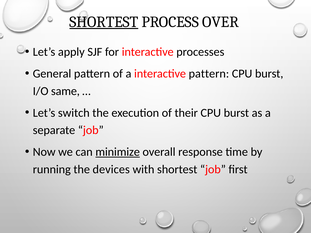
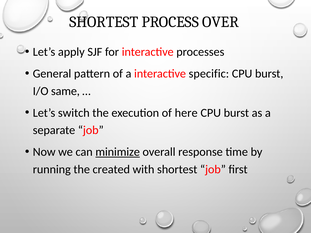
SHORTEST underline: present -> none (104, 22)
interactive pattern: pattern -> specific (209, 74)
their: their -> here (186, 113)
devices: devices -> created (111, 170)
